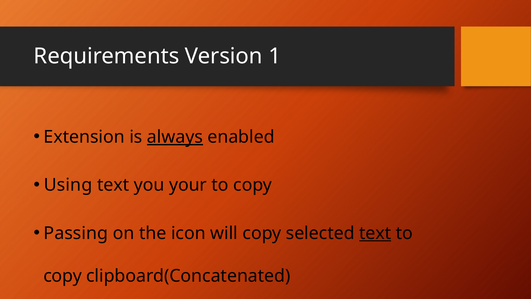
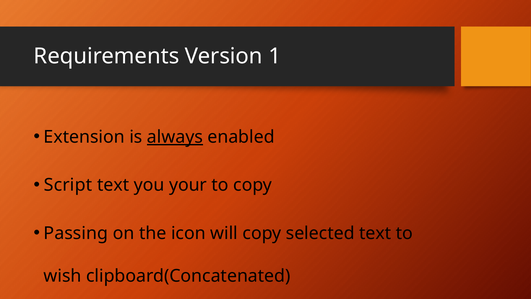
Using: Using -> Script (68, 185)
text underline: present -> none (375, 233)
copy: copy -> wish (63, 276)
